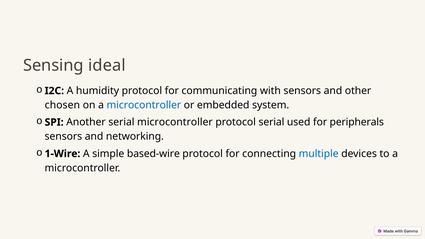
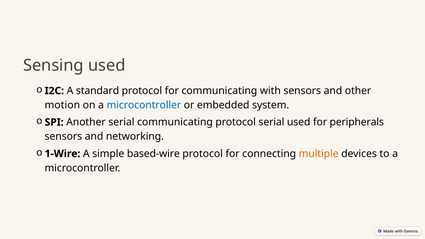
Sensing ideal: ideal -> used (107, 65)
humidity: humidity -> standard (98, 91)
chosen: chosen -> motion (62, 105)
serial microcontroller: microcontroller -> communicating (175, 122)
multiple colour: blue -> orange (319, 154)
